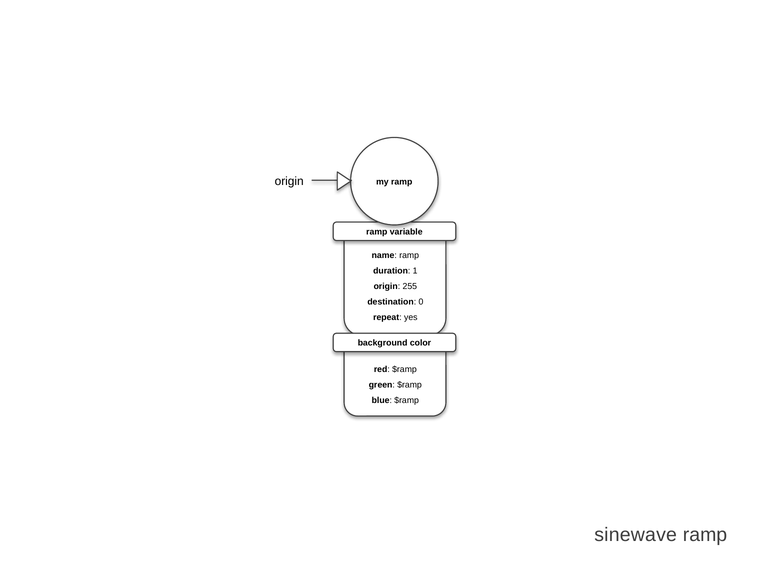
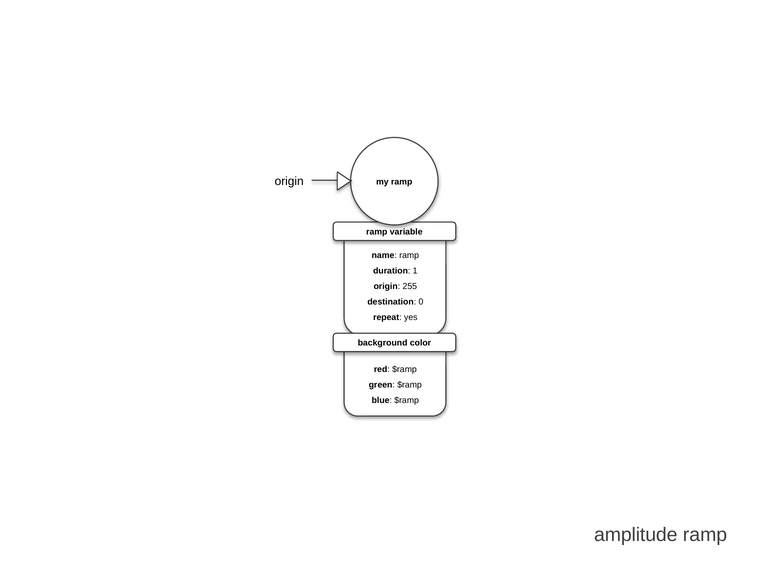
sinewave: sinewave -> amplitude (636, 535)
